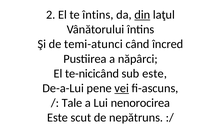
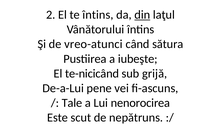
temi-atunci: temi-atunci -> vreo-atunci (93, 44)
încred: încred -> sătura (168, 44)
năpârci: năpârci -> iubeşte (138, 59)
sub este: este -> grijă (155, 74)
vei underline: present -> none (122, 88)
